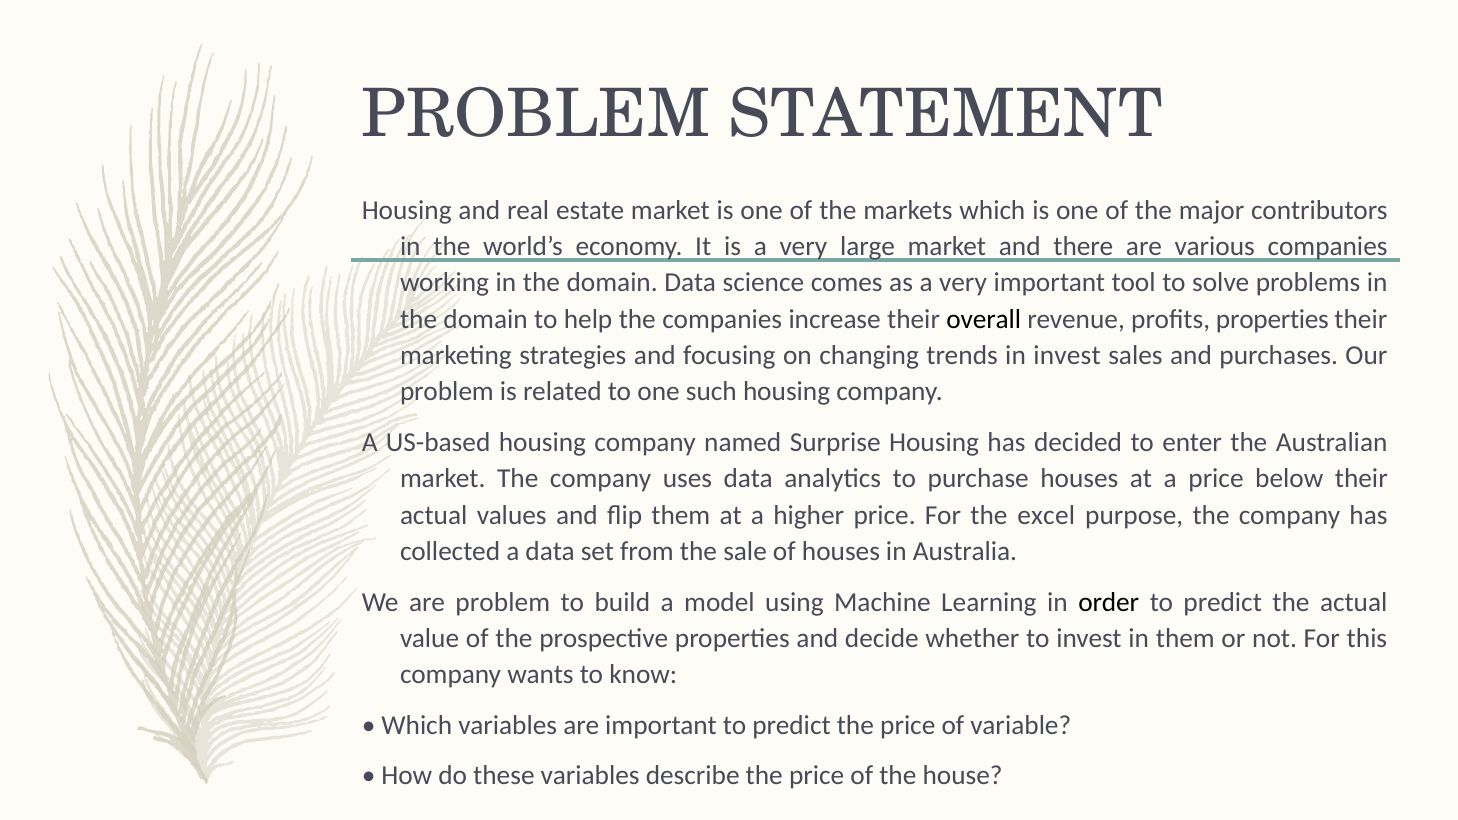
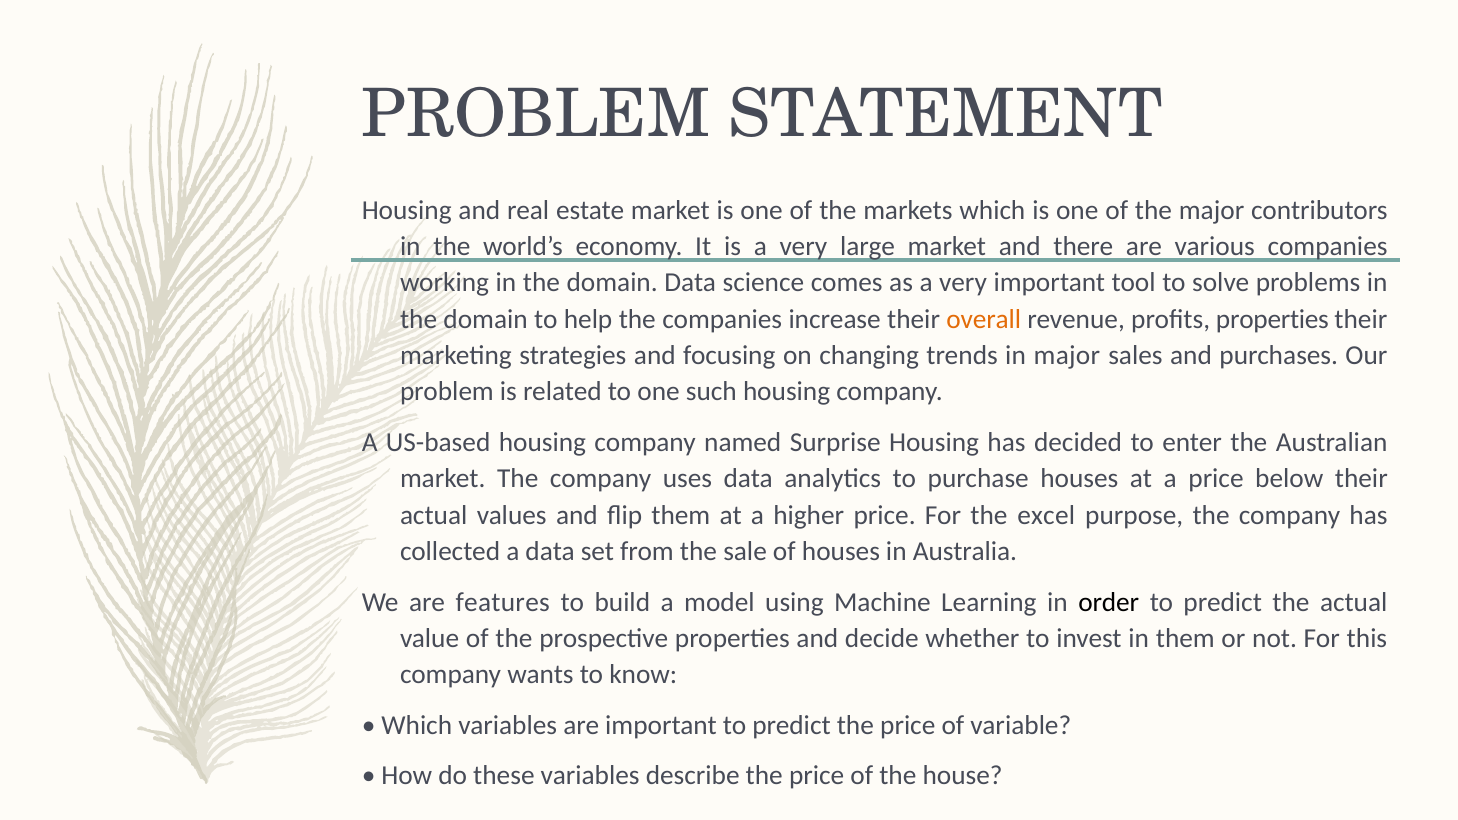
overall colour: black -> orange (984, 319)
in invest: invest -> major (1067, 356)
are problem: problem -> features (503, 602)
